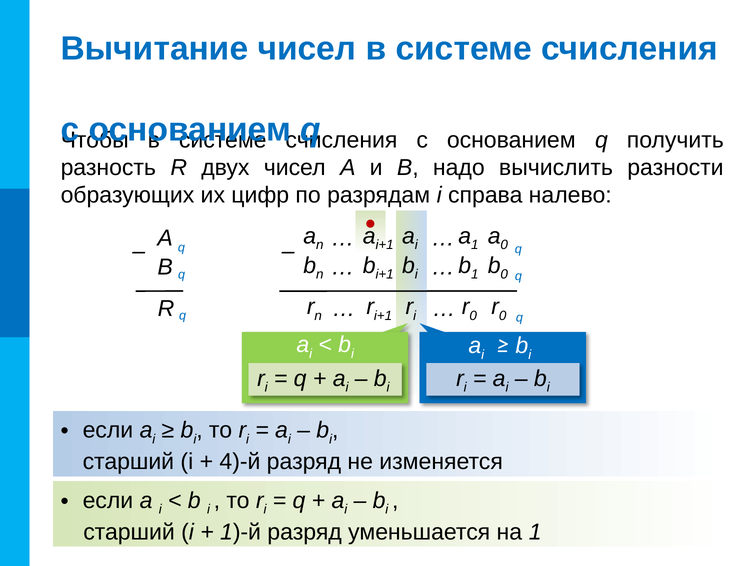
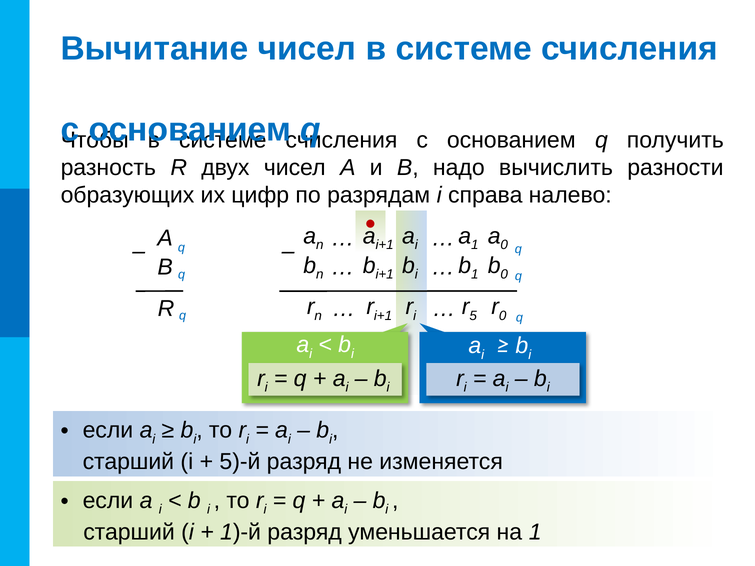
0: 0 -> 5 (473, 316)
4)-й: 4)-й -> 5)-й (240, 462)
